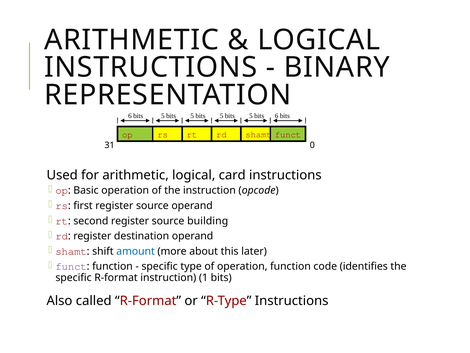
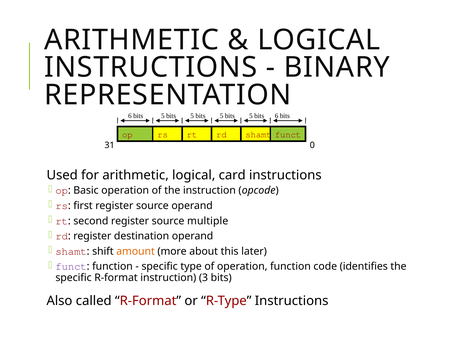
building: building -> multiple (208, 221)
amount colour: blue -> orange (136, 251)
1: 1 -> 3 (203, 277)
